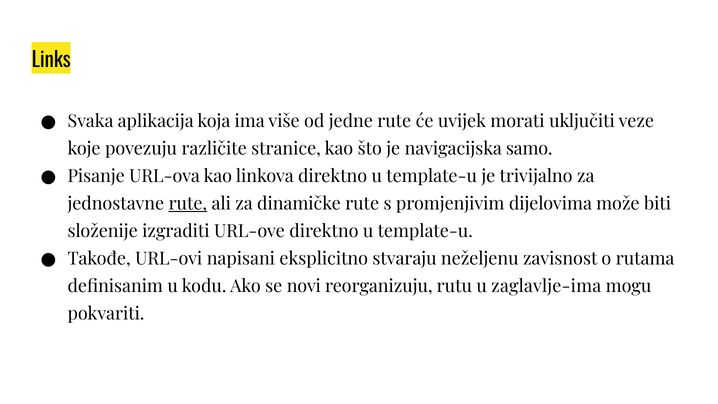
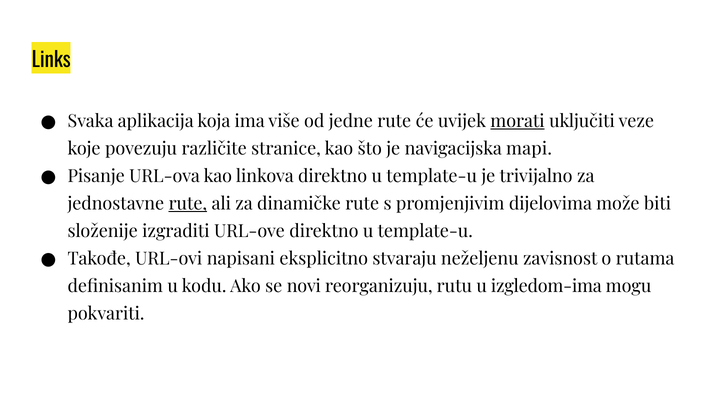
morati underline: none -> present (517, 121)
samo: samo -> mapi (529, 149)
zaglavlje-ima: zaglavlje-ima -> izgledom-ima (546, 286)
